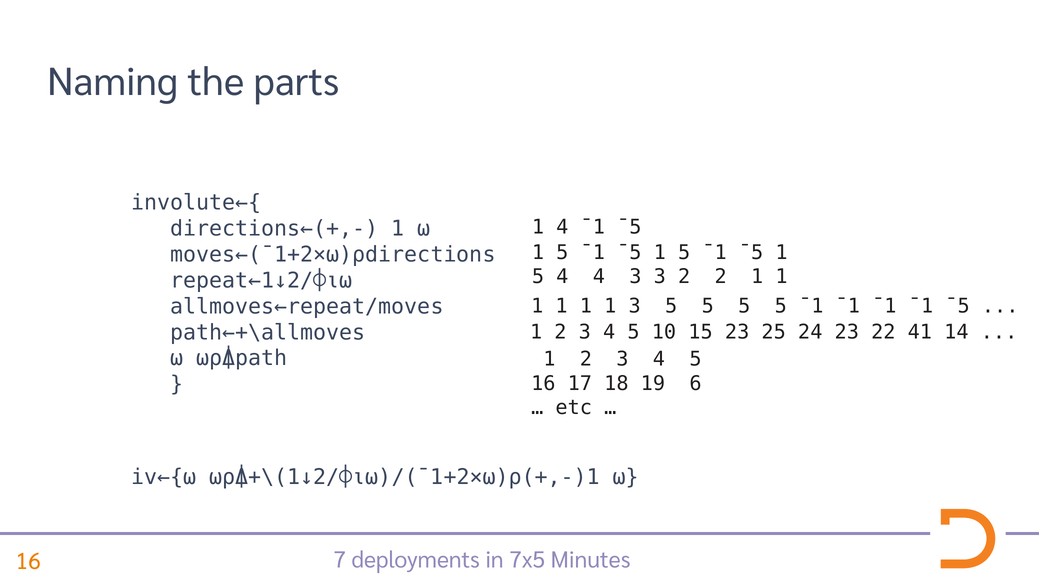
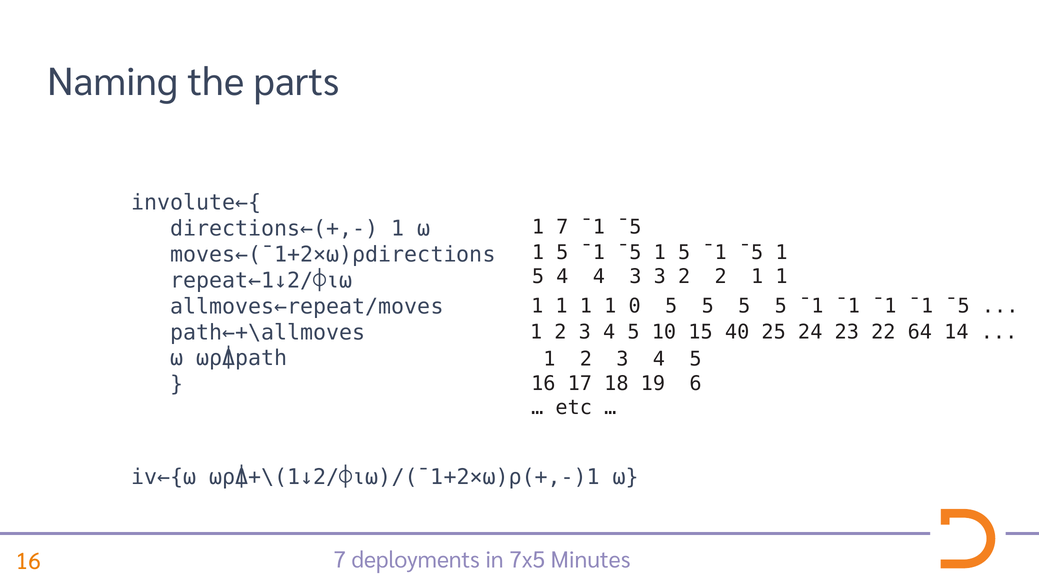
1 4: 4 -> 7 (562, 227)
1 3: 3 -> 0 (635, 307)
15 23: 23 -> 40 (737, 332)
41: 41 -> 64 (920, 332)
